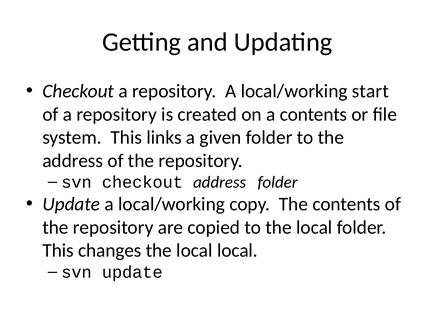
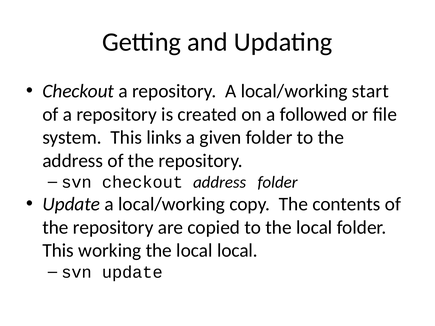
a contents: contents -> followed (313, 114)
changes: changes -> working (110, 251)
